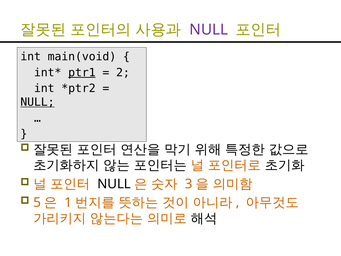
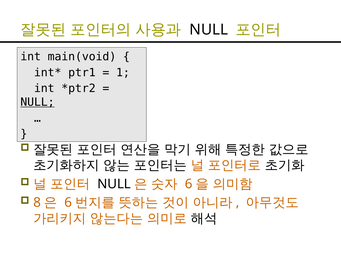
NULL colour: purple -> black (209, 30)
ptr1 underline: present -> none (82, 72)
2: 2 -> 1 (123, 72)
3: 3 -> 6 (189, 184)
5: 5 -> 8 (37, 202)
1: 1 -> 6 (68, 202)
